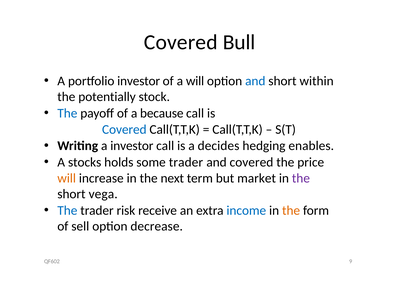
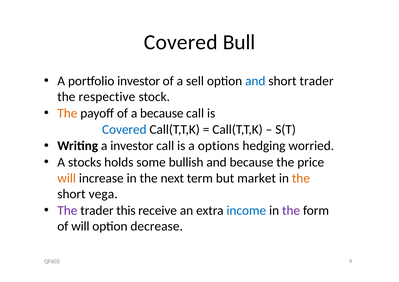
a will: will -> sell (195, 81)
short within: within -> trader (317, 81)
potentially: potentially -> respective (107, 97)
The colour: blue -> orange (67, 113)
decides: decides -> options (219, 146)
enables: enables -> worried (311, 146)
some trader: trader -> bullish (186, 162)
and covered: covered -> because (252, 162)
the colour: purple -> orange (301, 178)
The colour: blue -> purple (67, 210)
risk: risk -> this (126, 210)
the colour: orange -> purple (291, 210)
of sell: sell -> will (80, 226)
